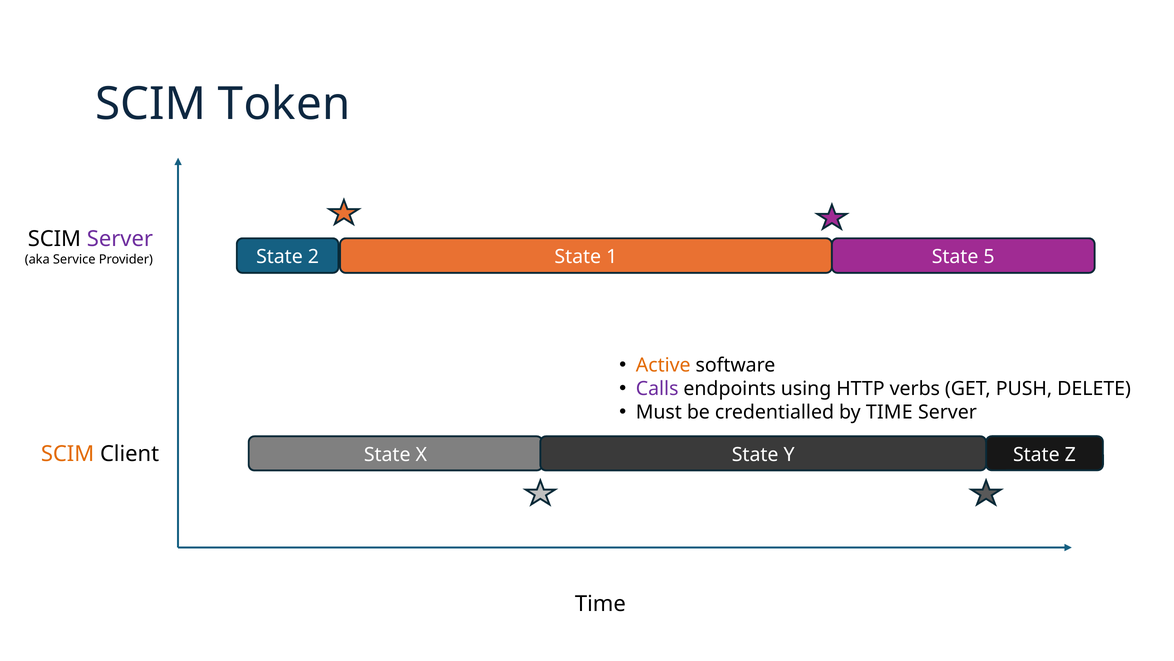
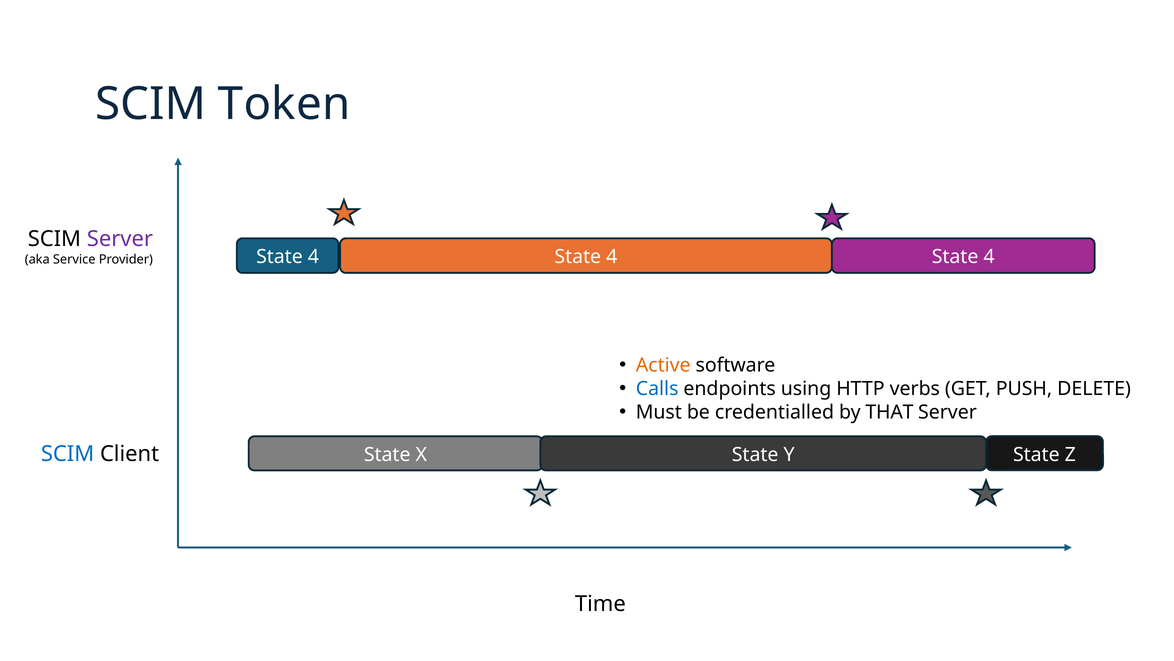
2: 2 -> 4 (313, 257)
1: 1 -> 4 (612, 257)
5: 5 -> 4 (989, 257)
Calls colour: purple -> blue (657, 389)
by TIME: TIME -> THAT (890, 412)
SCIM colour: orange -> blue (68, 453)
